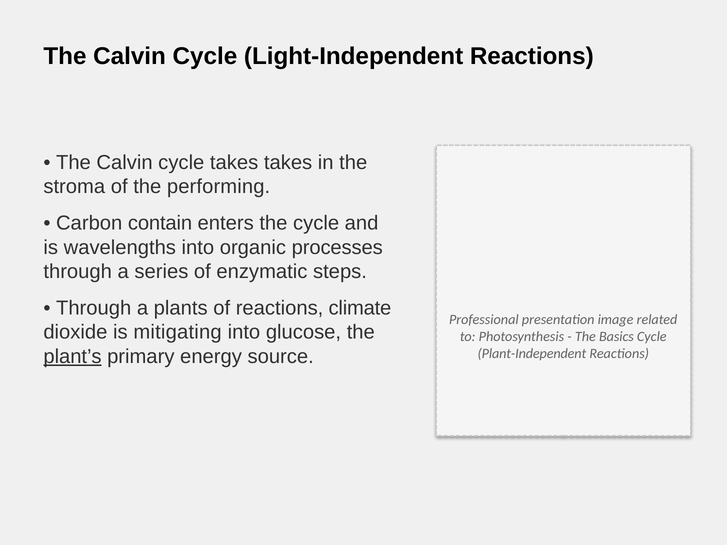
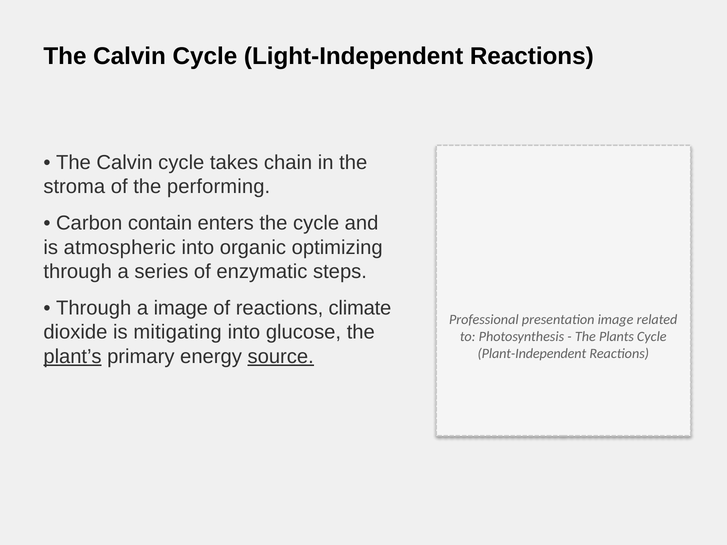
takes takes: takes -> chain (288, 163)
wavelengths: wavelengths -> atmospheric (120, 247)
processes: processes -> optimizing (337, 247)
a plants: plants -> image (181, 308)
Basics: Basics -> Plants (616, 337)
source underline: none -> present (281, 357)
